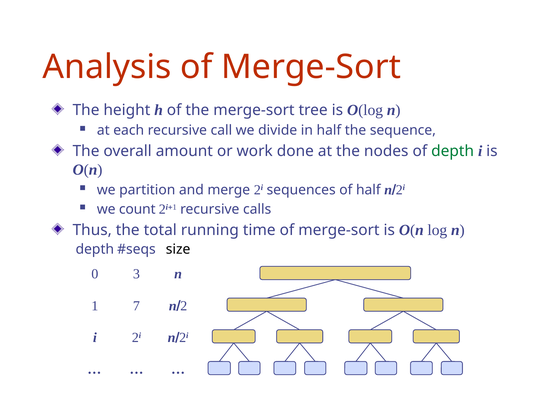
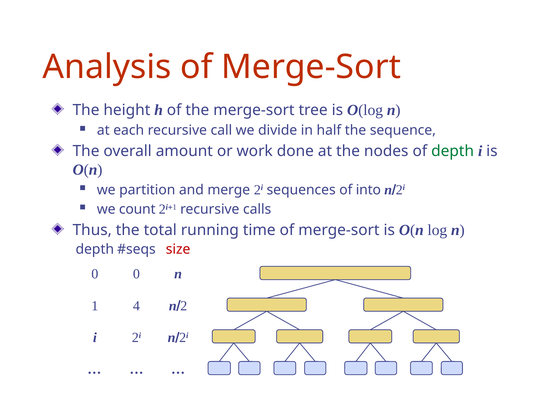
of half: half -> into (368, 190)
size colour: black -> red (178, 250)
0 3: 3 -> 0 (136, 274)
7: 7 -> 4 (136, 306)
